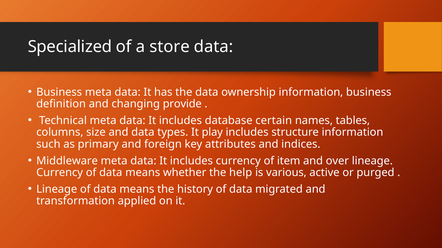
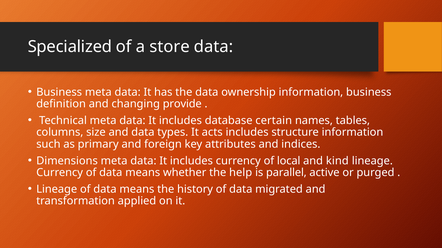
play: play -> acts (212, 133)
Middleware: Middleware -> Dimensions (67, 161)
item: item -> local (289, 161)
over: over -> kind (337, 161)
various: various -> parallel (286, 173)
